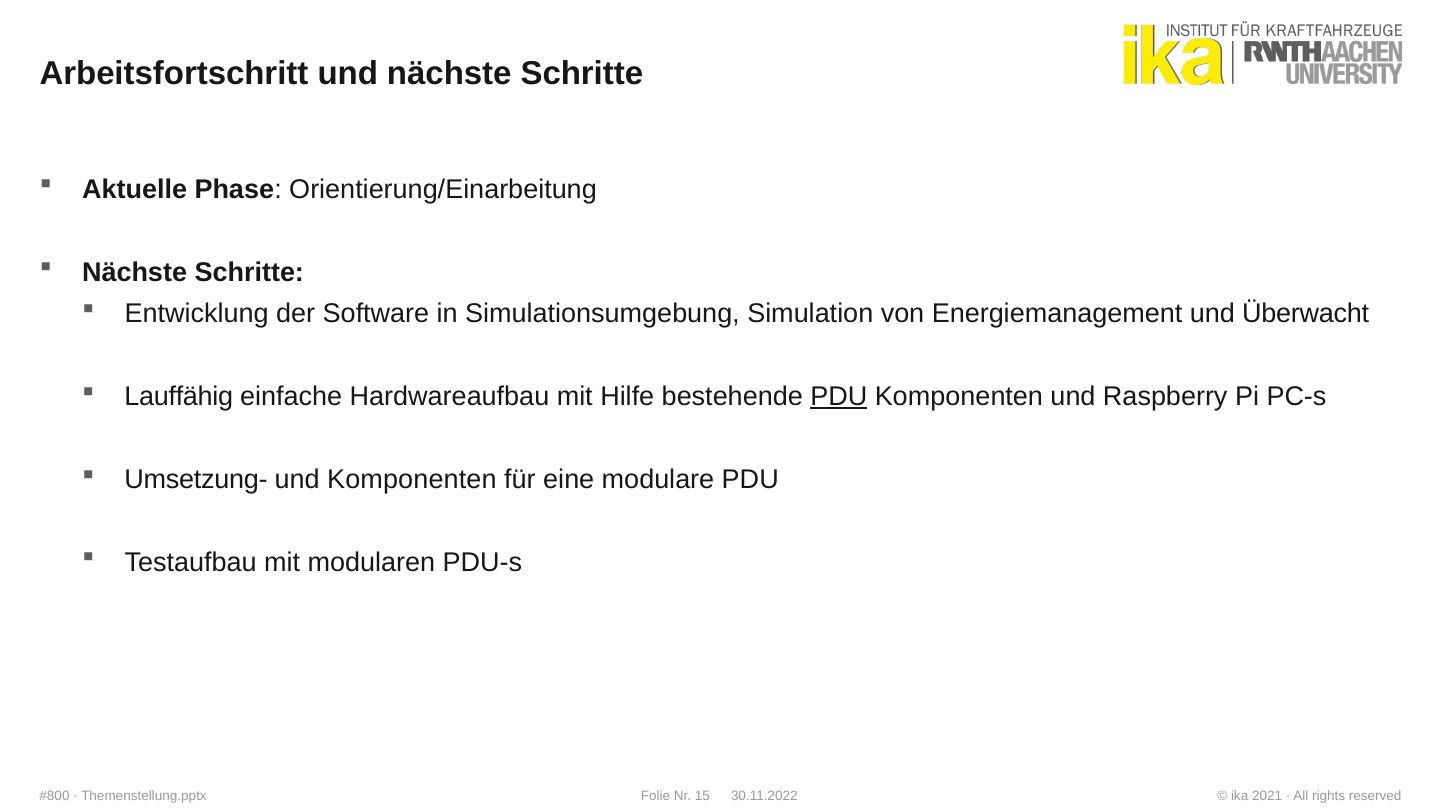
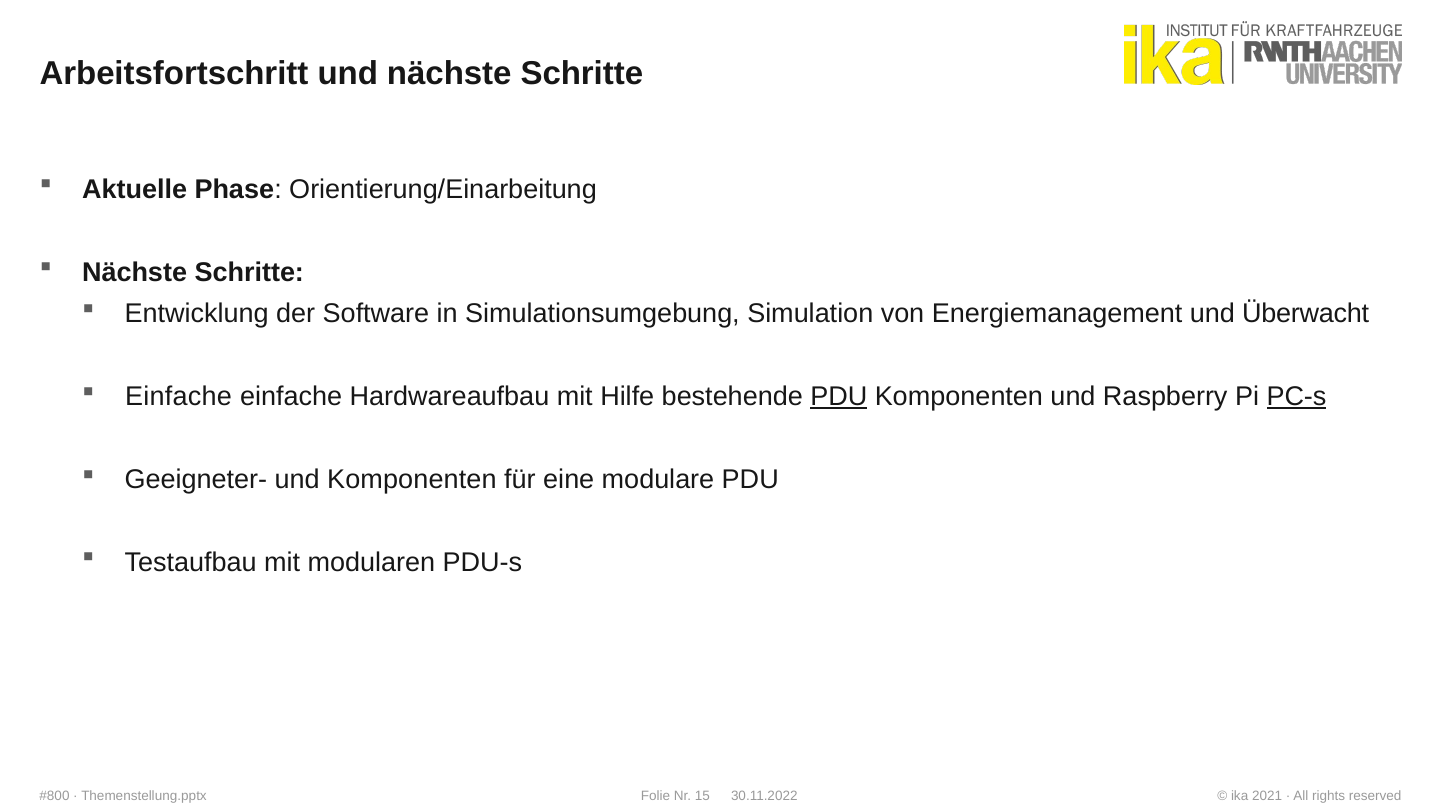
Lauffähig: Lauffähig -> Einfache (178, 396)
PC-s underline: none -> present (1297, 396)
Umsetzung-: Umsetzung- -> Geeigneter- (196, 479)
